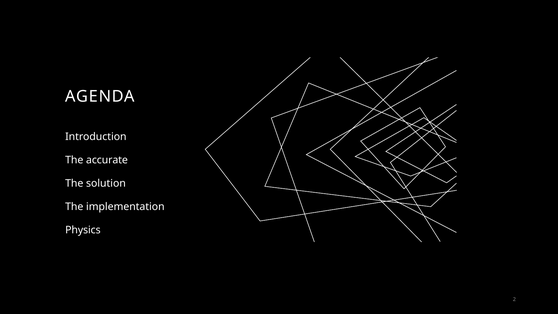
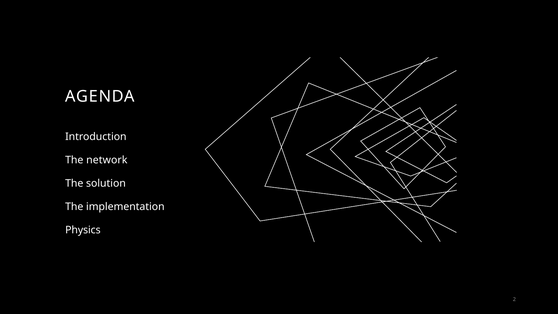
accurate: accurate -> network (107, 160)
